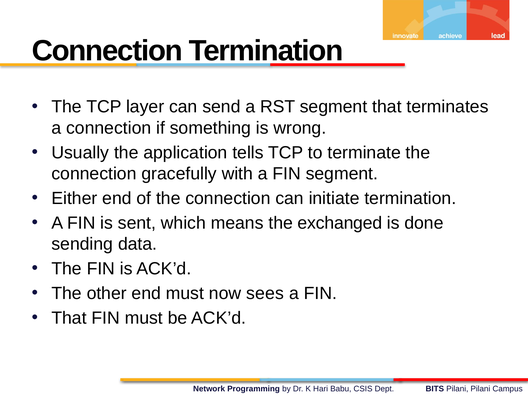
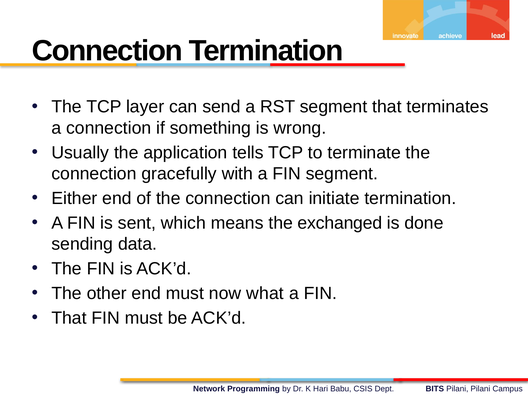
sees: sees -> what (265, 293)
